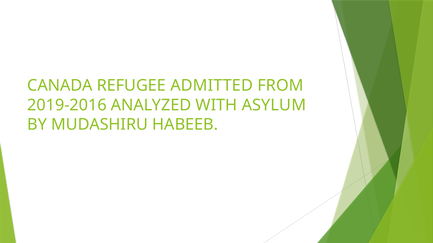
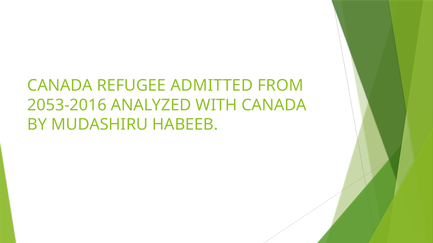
2019-2016: 2019-2016 -> 2053-2016 (67, 105)
WITH ASYLUM: ASYLUM -> CANADA (274, 105)
